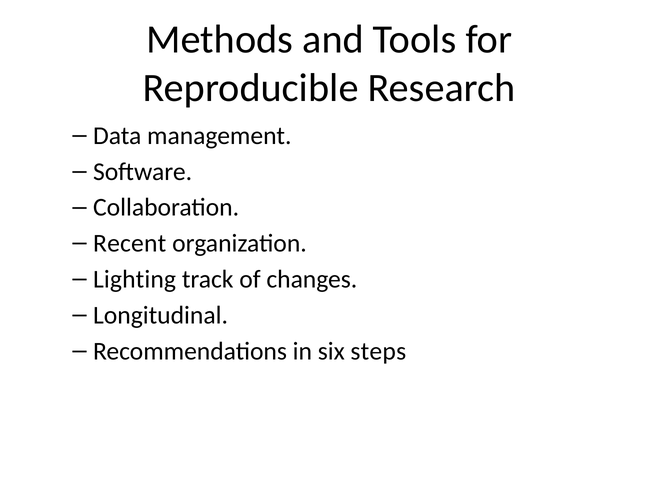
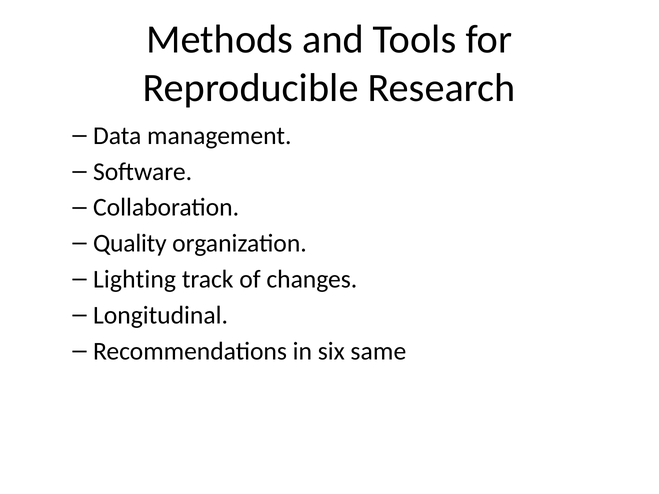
Recent: Recent -> Quality (130, 244)
steps: steps -> same (378, 351)
